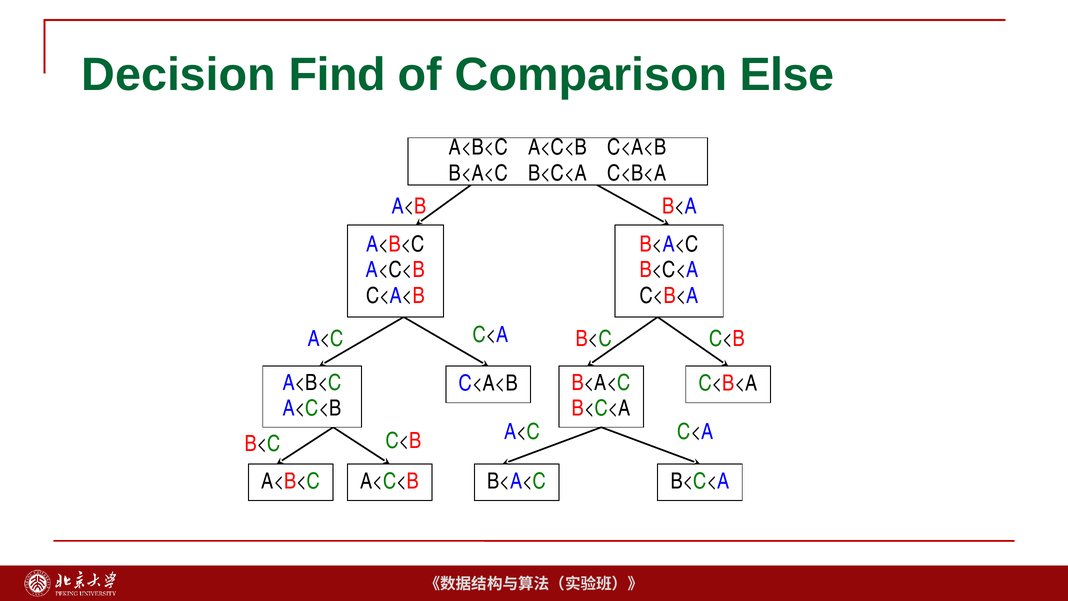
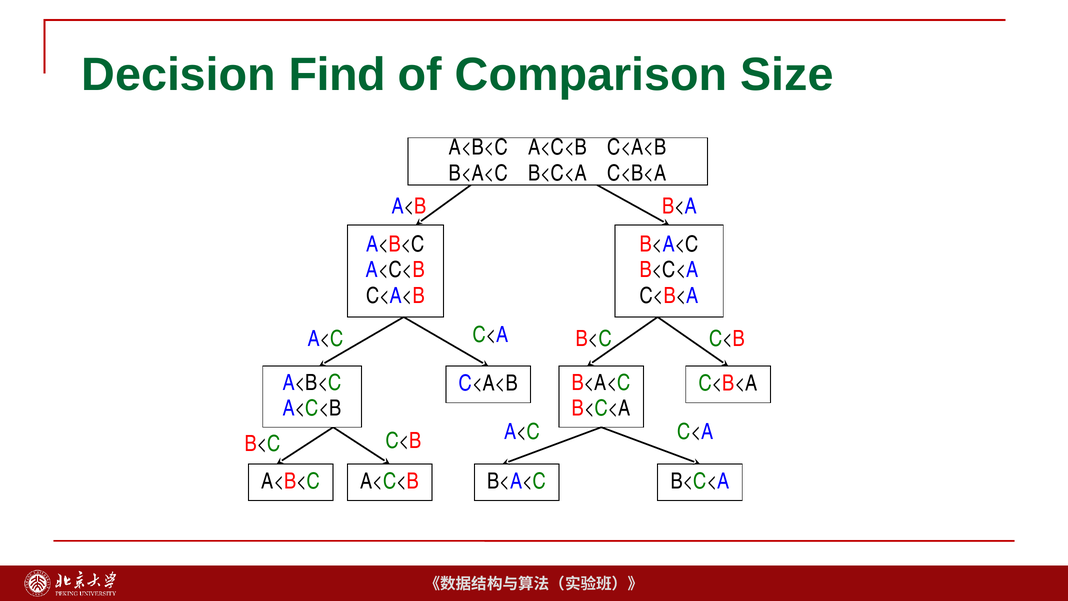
Else: Else -> Size (787, 75)
